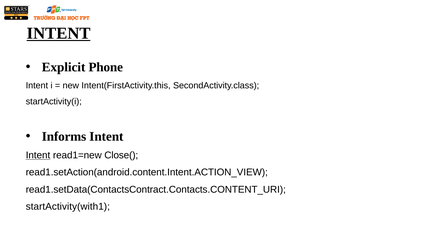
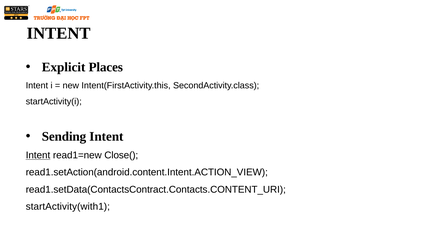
INTENT underline: present -> none (59, 33)
Phone: Phone -> Places (106, 67)
Informs: Informs -> Sending (64, 137)
